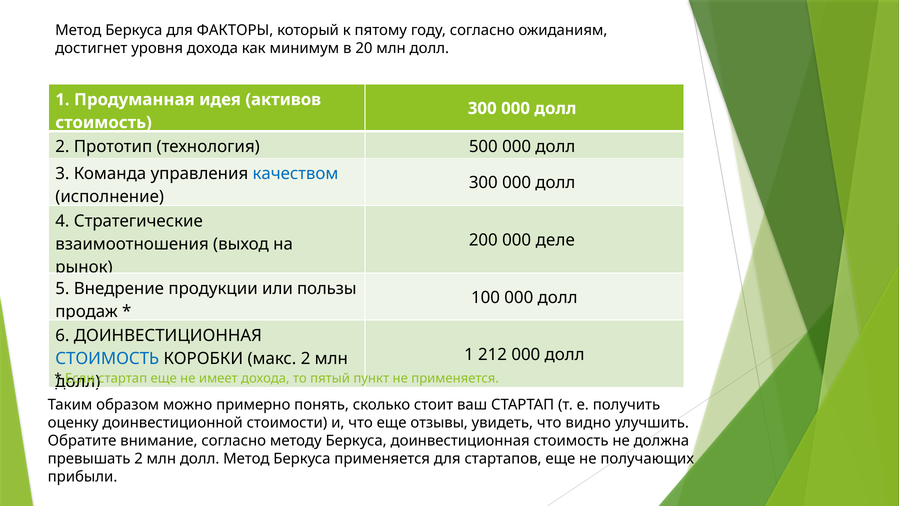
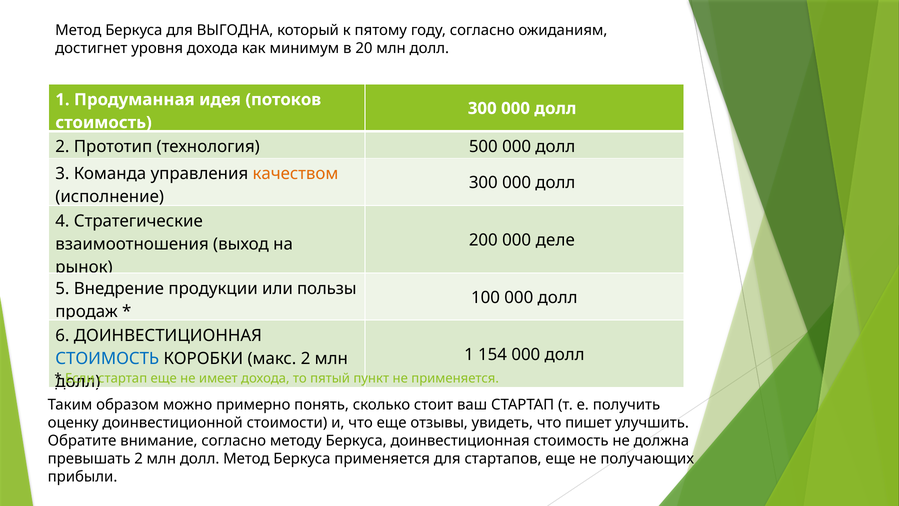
ФАКТОРЫ: ФАКТОРЫ -> ВЫГОДНА (235, 30)
активов: активов -> потоков (283, 100)
качеством colour: blue -> orange (295, 174)
212: 212 -> 154 (493, 355)
видно: видно -> пишет (588, 422)
